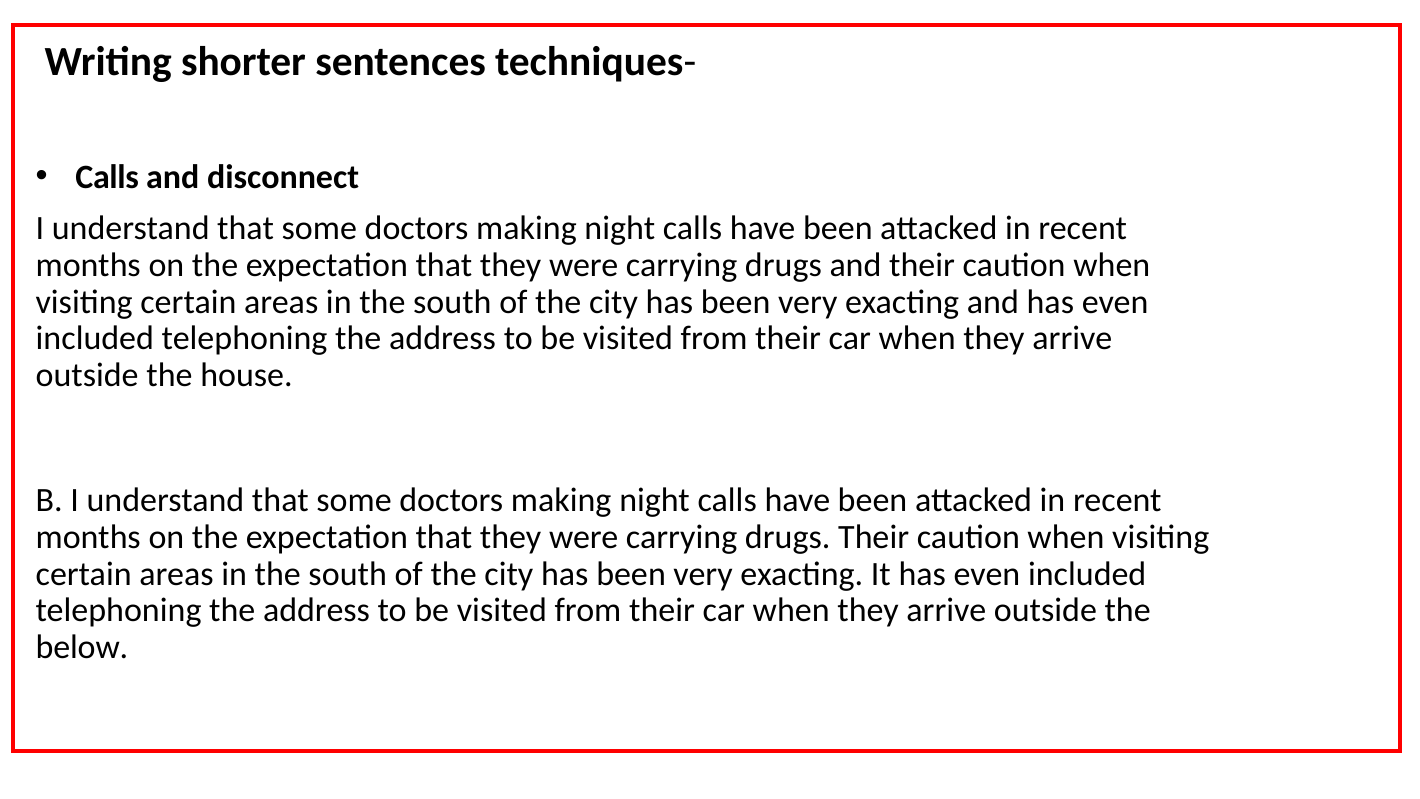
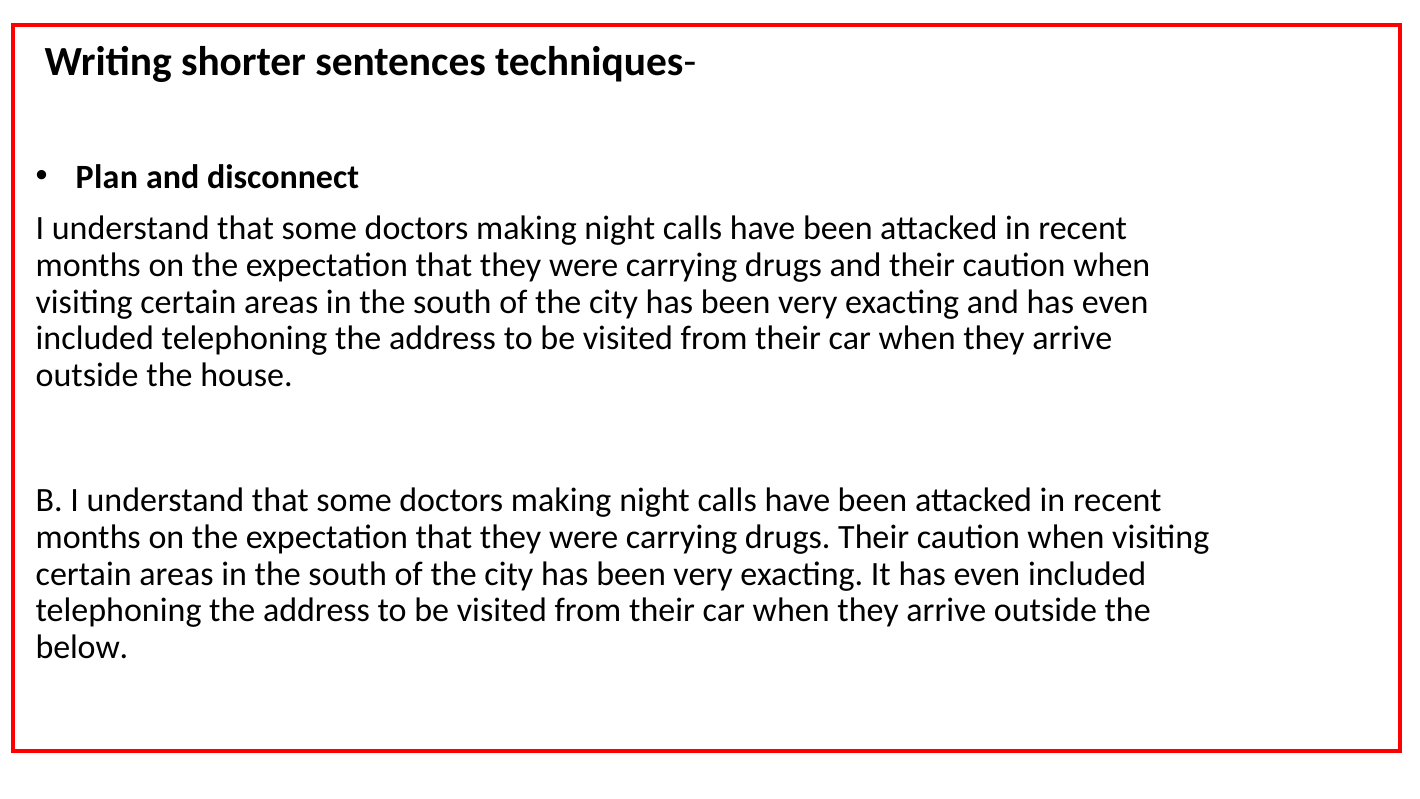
Calls: Calls -> Plan (107, 177)
